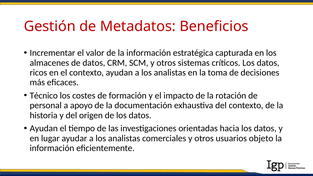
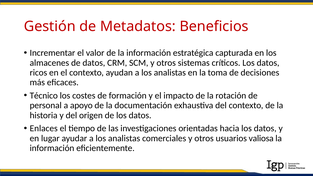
Ayudan: Ayudan -> Enlaces (44, 128)
objeto: objeto -> valiosa (261, 138)
